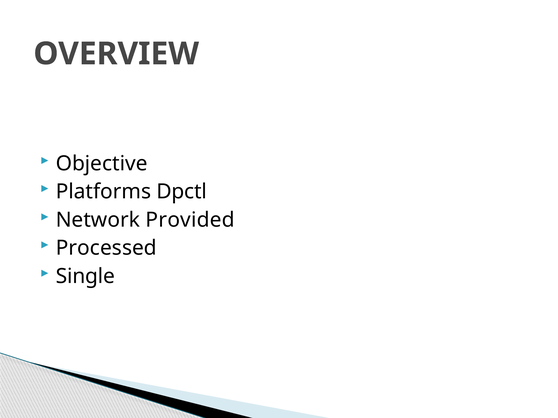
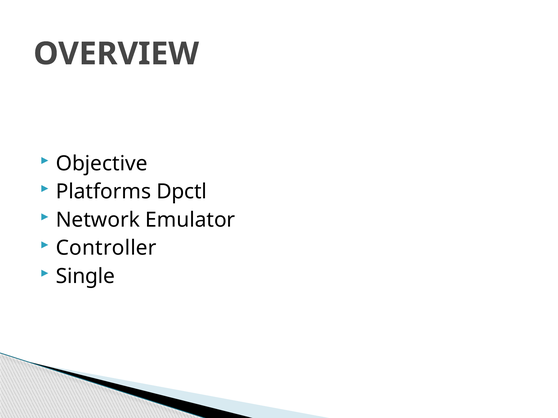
Provided: Provided -> Emulator (190, 220)
Processed: Processed -> Controller (106, 248)
